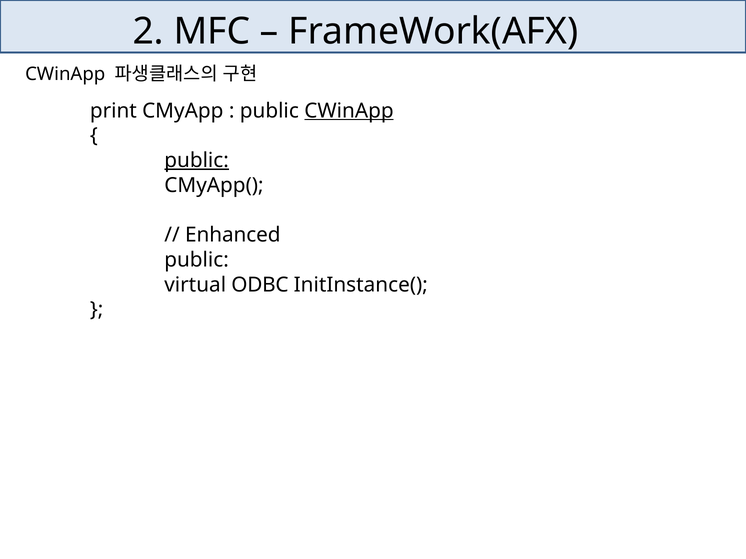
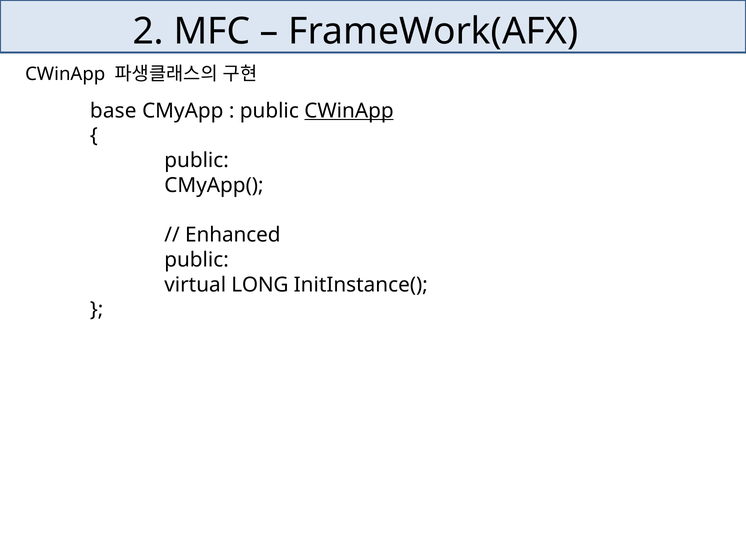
print: print -> base (113, 111)
public underline: present -> none (197, 161)
ODBC: ODBC -> LONG (260, 285)
